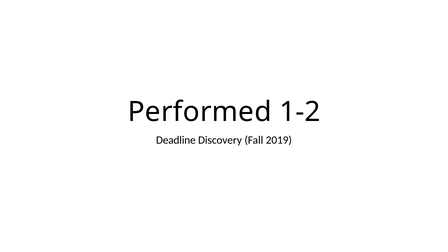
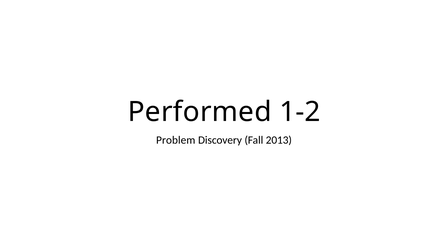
Deadline: Deadline -> Problem (176, 140)
2019: 2019 -> 2013 (279, 140)
